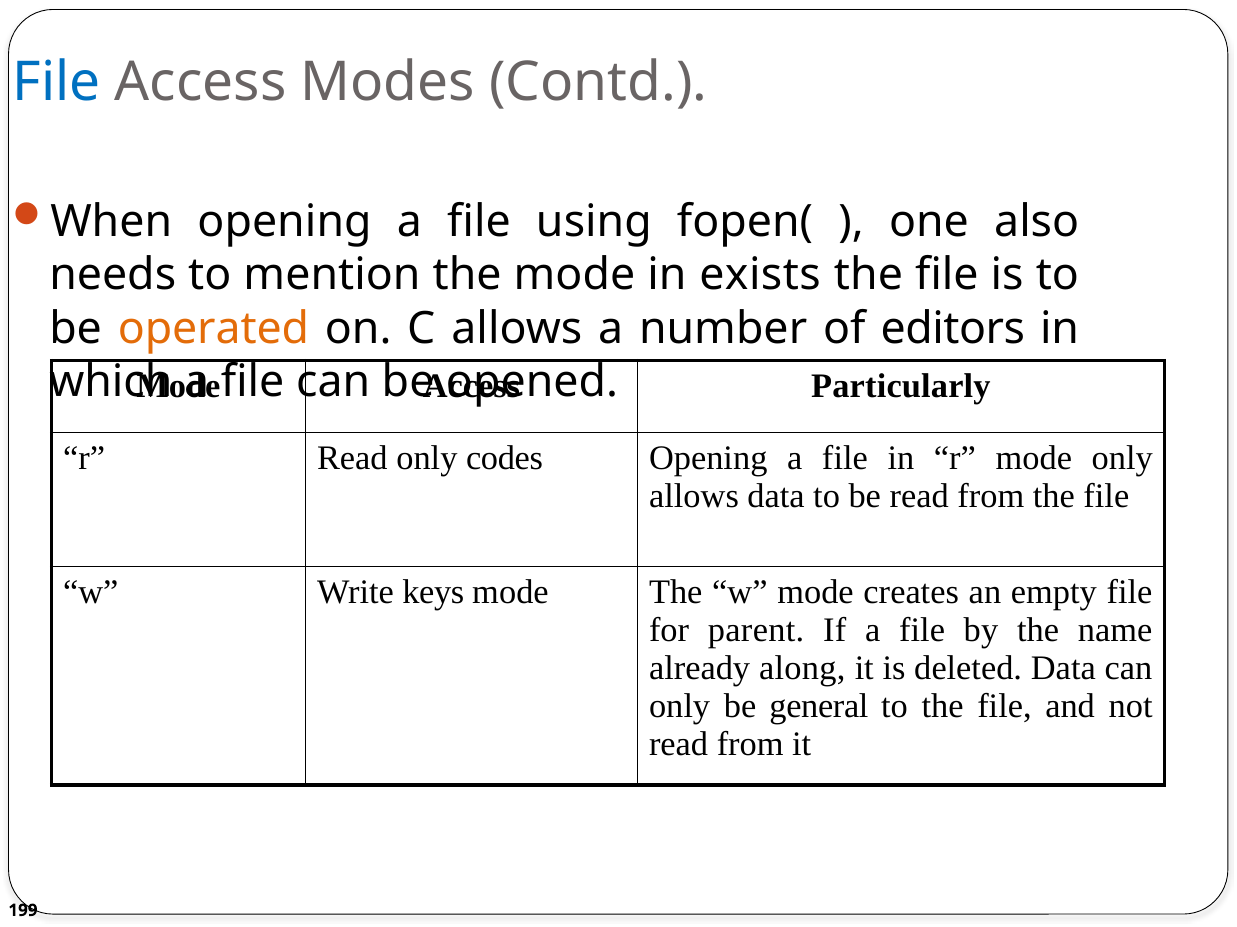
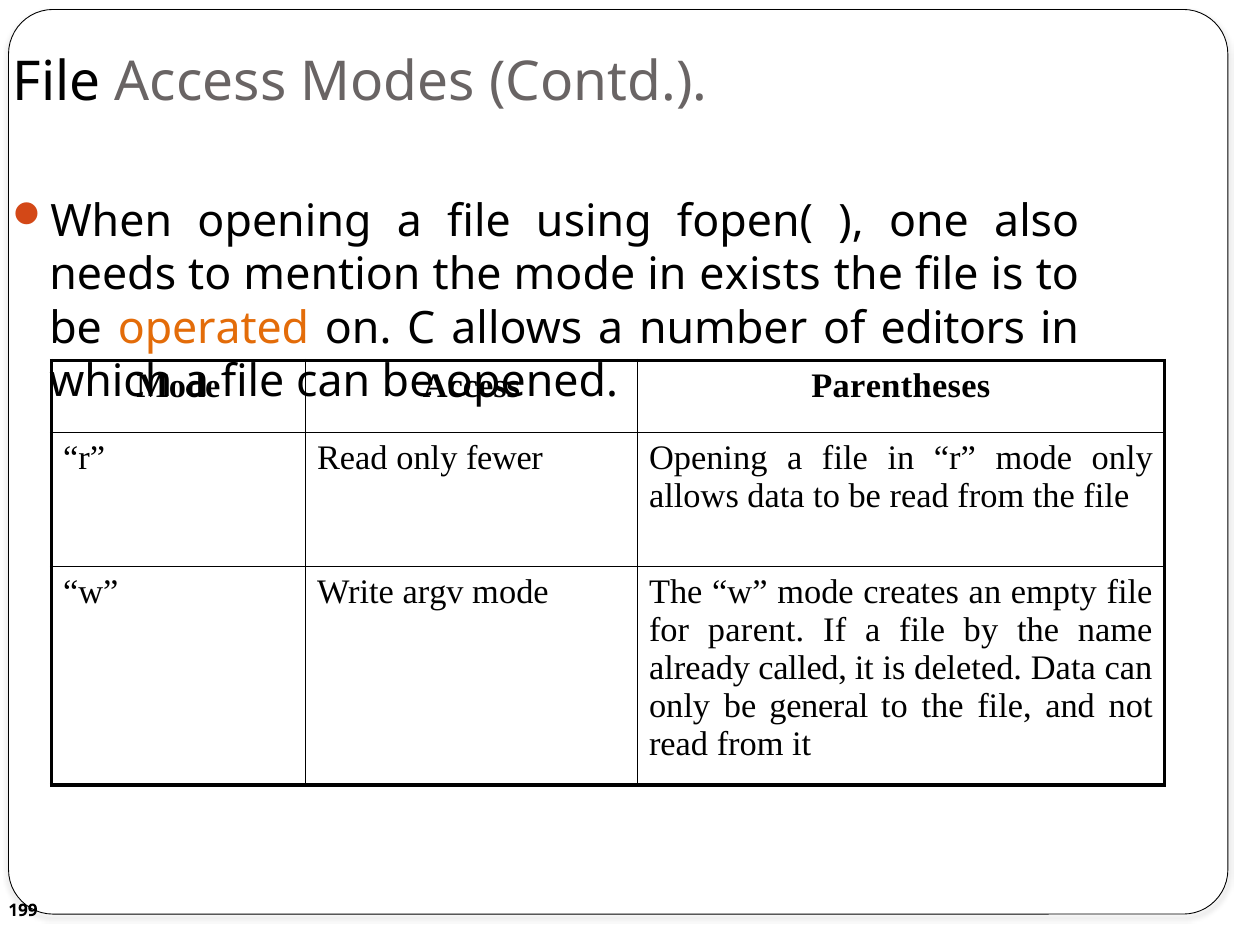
File colour: blue -> black (57, 82)
Particularly: Particularly -> Parentheses (901, 386)
codes: codes -> fewer (504, 458)
keys: keys -> argv (433, 592)
along: along -> called (803, 669)
